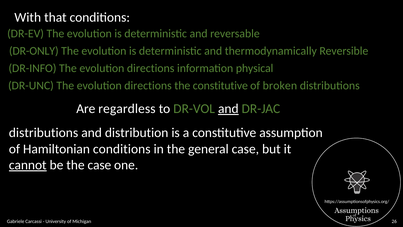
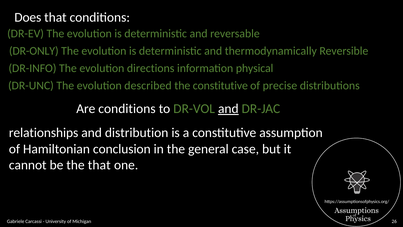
With: With -> Does (28, 17)
DR-UNC The evolution directions: directions -> described (148, 86)
broken: broken -> precise (280, 86)
Are regardless: regardless -> conditions (127, 109)
distributions: distributions -> relationships (44, 133)
Hamiltonian conditions: conditions -> conclusion (122, 149)
cannot underline: present -> none (28, 165)
the case: case -> that (99, 165)
